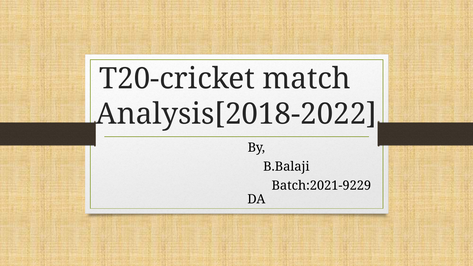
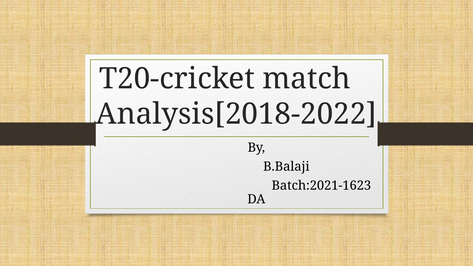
Batch:2021-9229: Batch:2021-9229 -> Batch:2021-1623 (321, 186)
